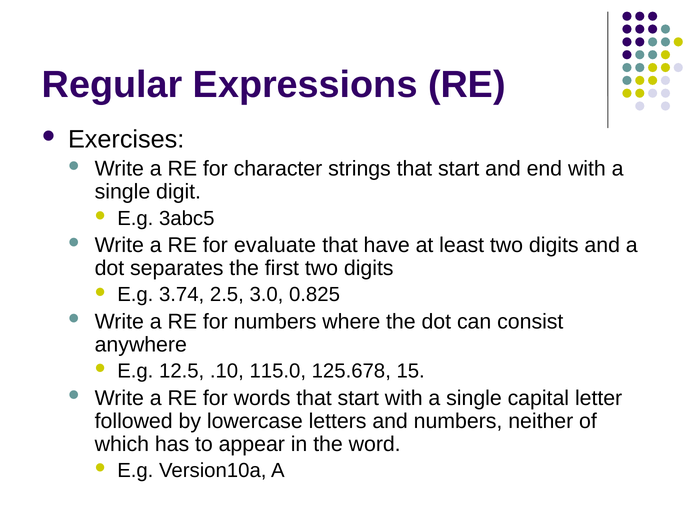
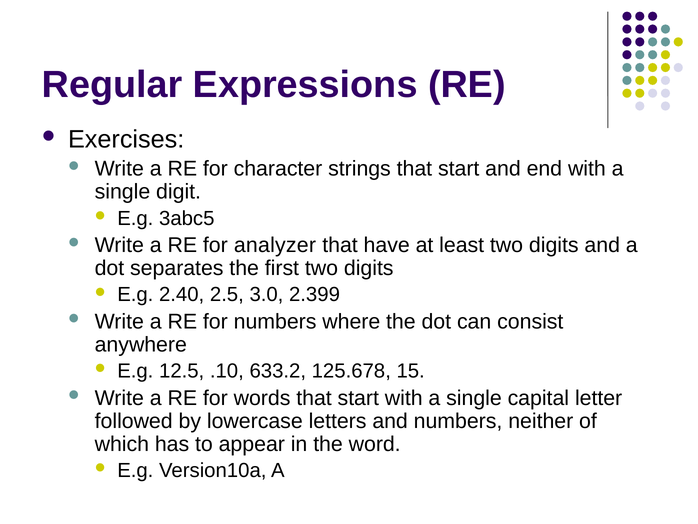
evaluate: evaluate -> analyzer (275, 245)
3.74: 3.74 -> 2.40 (182, 294)
0.825: 0.825 -> 2.399 (314, 294)
115.0: 115.0 -> 633.2 (278, 371)
